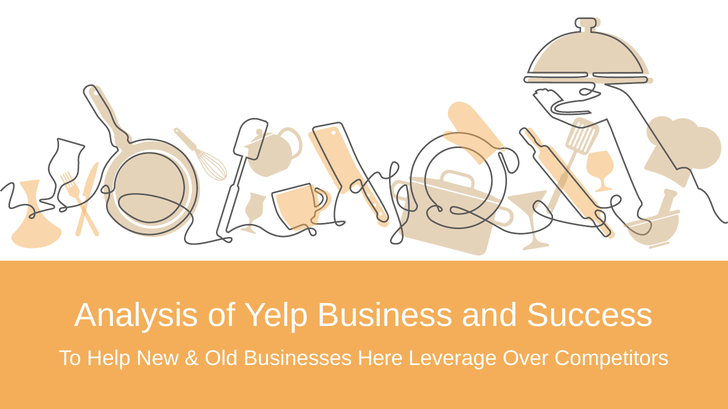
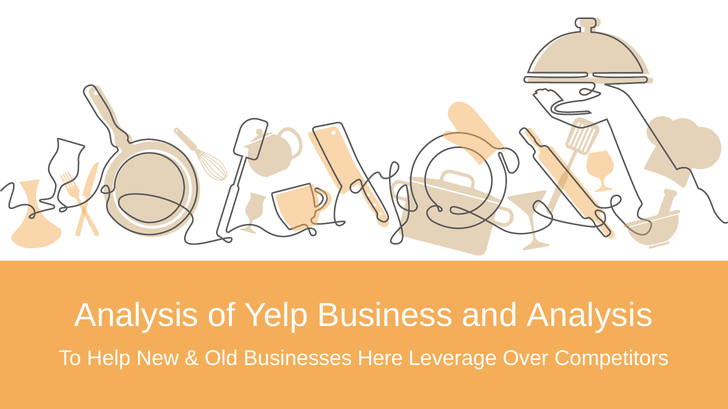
and Success: Success -> Analysis (590, 316)
